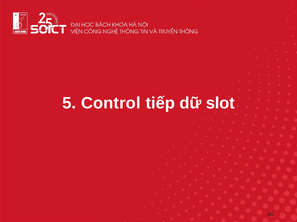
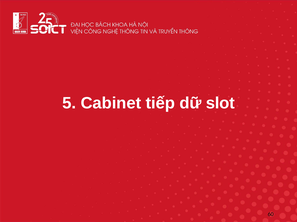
Control: Control -> Cabinet (111, 103)
